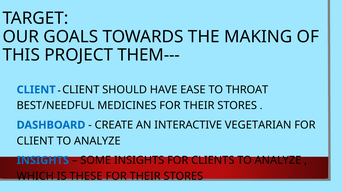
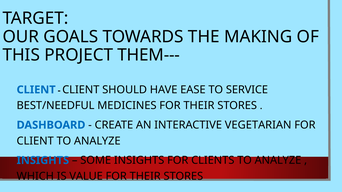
THROAT: THROAT -> SERVICE (247, 90)
THESE: THESE -> VALUE (86, 177)
